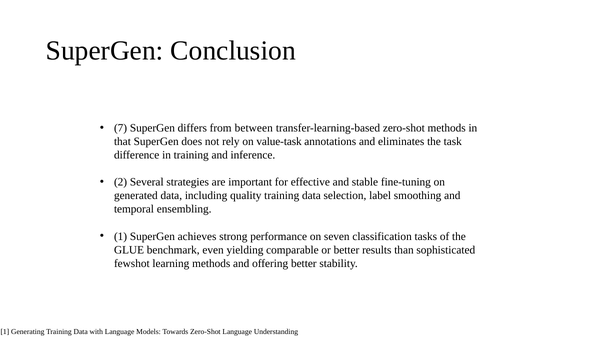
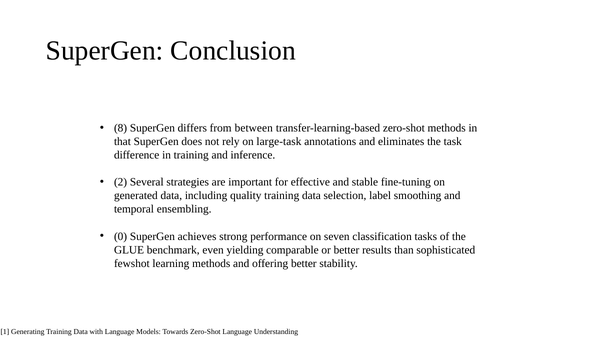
7: 7 -> 8 (121, 128)
value-task: value-task -> large-task (279, 142)
1: 1 -> 0 (121, 236)
